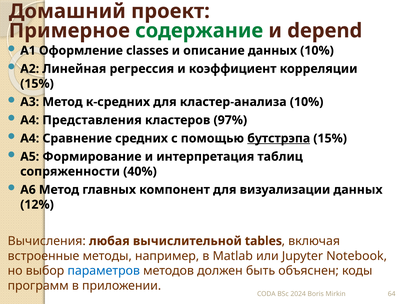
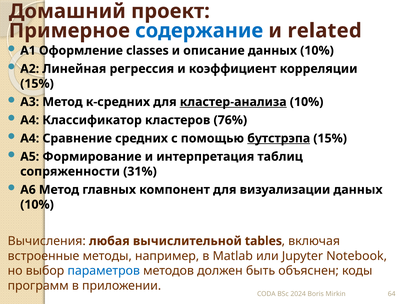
содержание colour: green -> blue (199, 31)
depend: depend -> related (325, 31)
кластер-анализа underline: none -> present (233, 102)
Представления: Представления -> Классификатор (92, 120)
97%: 97% -> 76% (230, 120)
40%: 40% -> 31% (140, 171)
12%: 12% -> 10% (37, 204)
